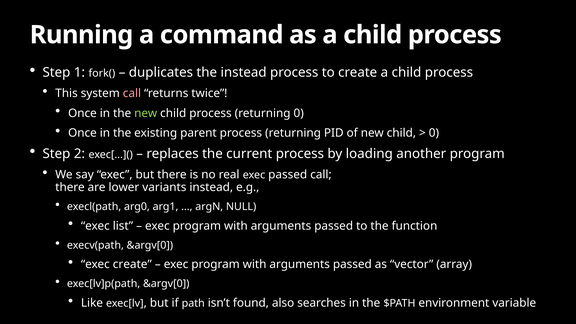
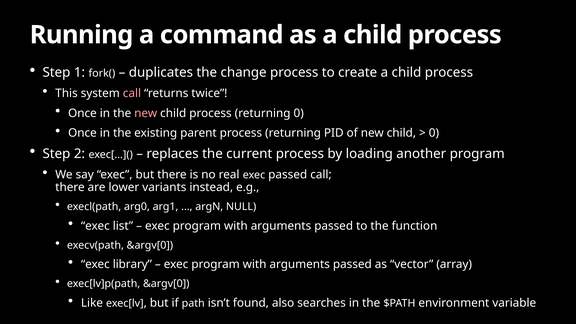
the instead: instead -> change (244, 72)
new colour: light green -> pink (146, 113)
exec create: create -> library (132, 264)
